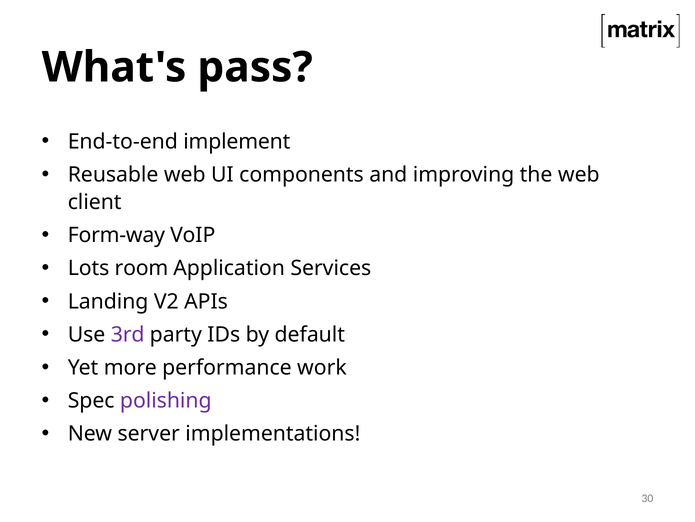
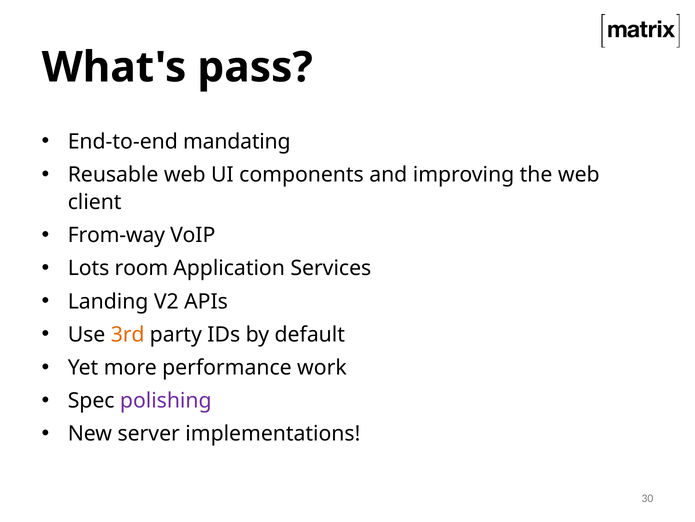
implement: implement -> mandating (237, 141)
Form-way: Form-way -> From-way (116, 235)
3rd colour: purple -> orange (128, 334)
